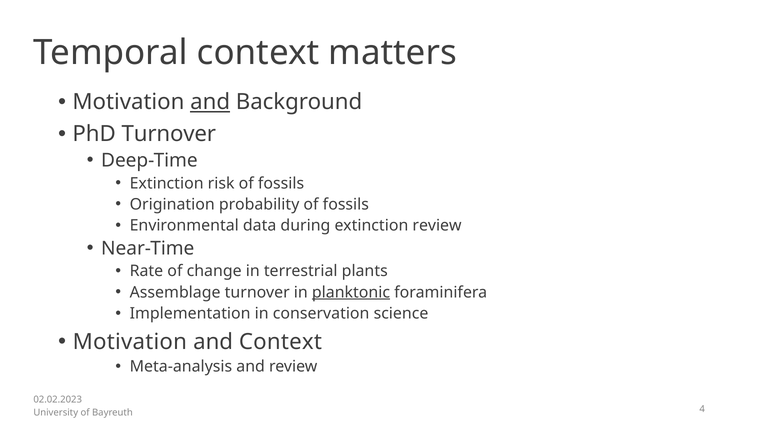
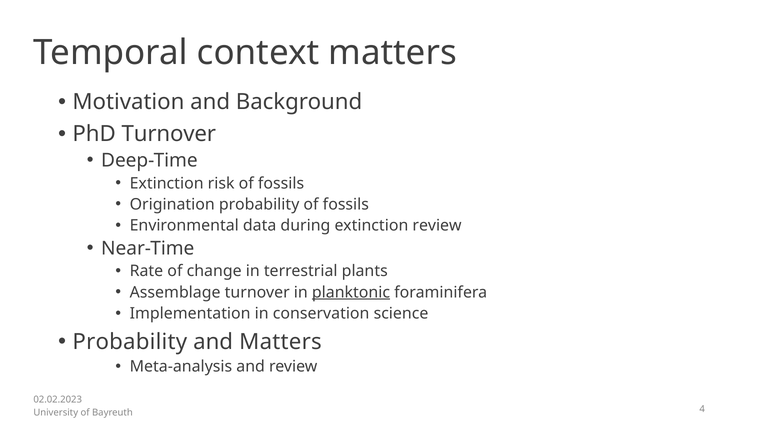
and underline: present -> none (210, 102)
Motivation: Motivation -> Probability (130, 342)
and Context: Context -> Matters (280, 342)
